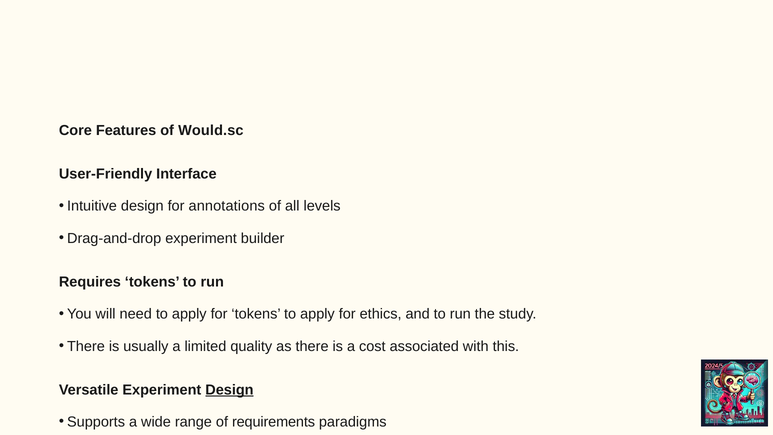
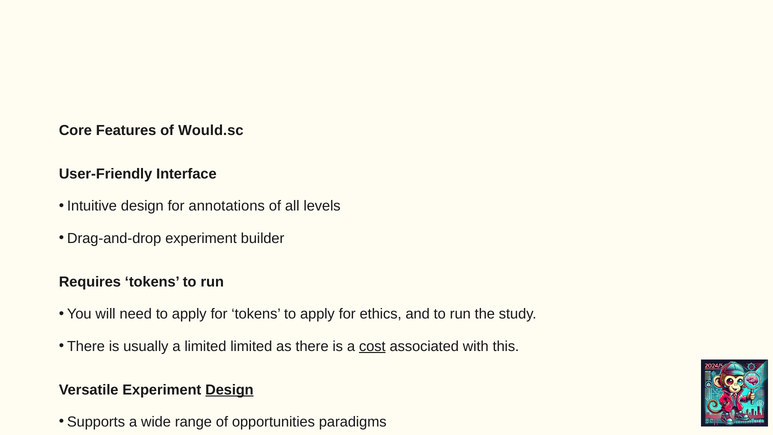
limited quality: quality -> limited (251, 346)
cost underline: none -> present (372, 346)
requirements: requirements -> opportunities (273, 422)
